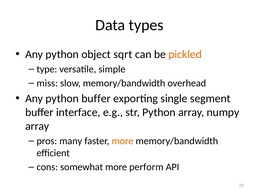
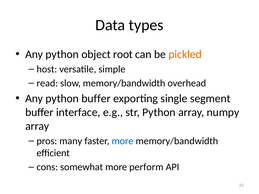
sqrt: sqrt -> root (123, 54)
type: type -> host (47, 69)
miss: miss -> read (47, 83)
more colour: orange -> blue (123, 141)
